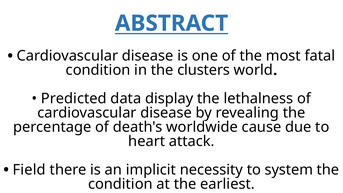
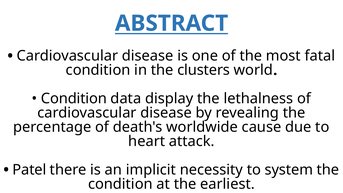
Predicted: Predicted -> Condition (74, 99)
Field: Field -> Patel (29, 170)
